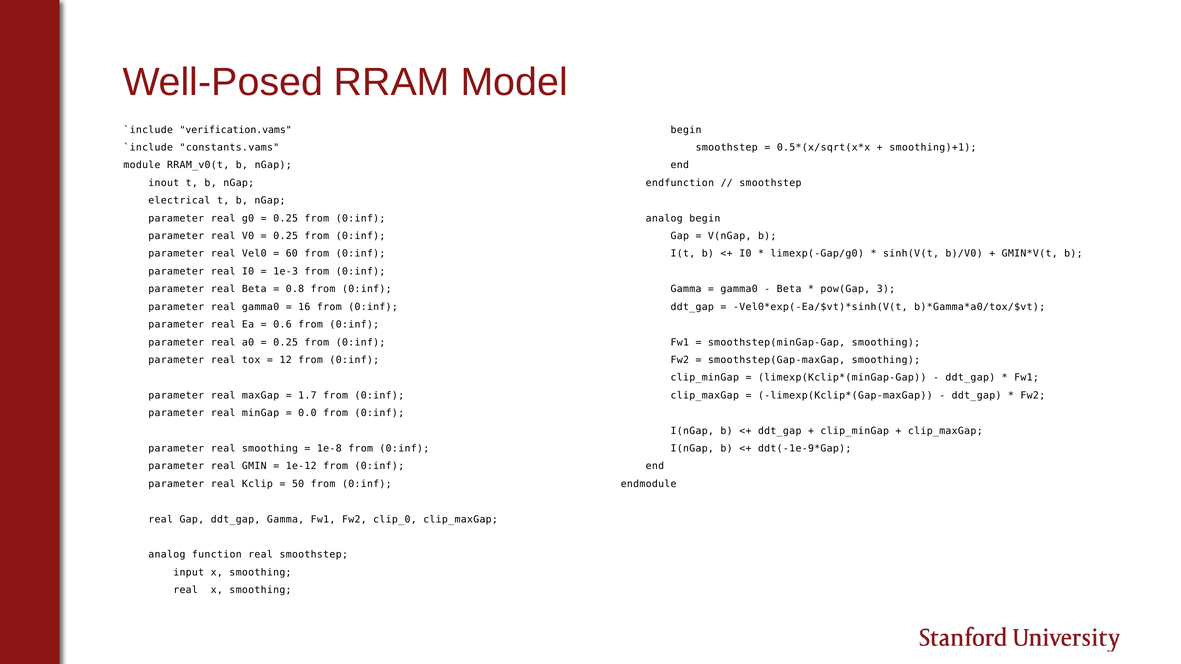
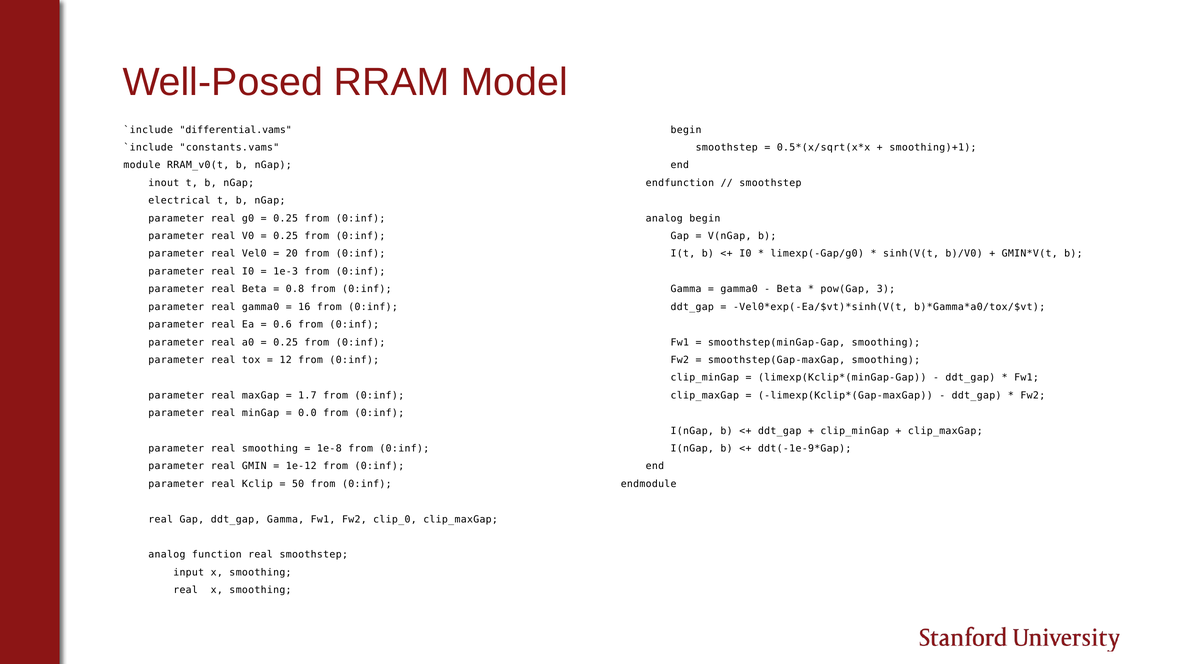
verification.vams: verification.vams -> differential.vams (236, 130)
60: 60 -> 20 (292, 254)
